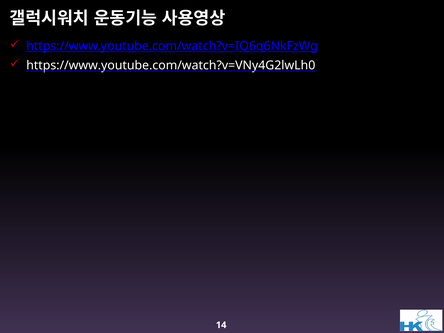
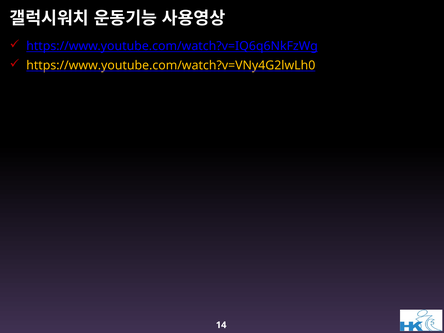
https://www.youtube.com/watch?v=VNy4G2lwLh0 colour: white -> yellow (171, 65)
